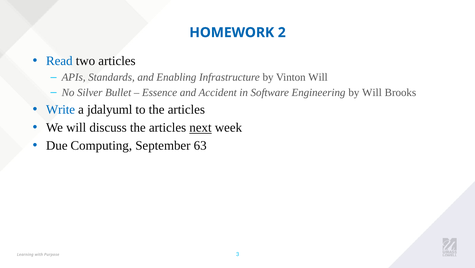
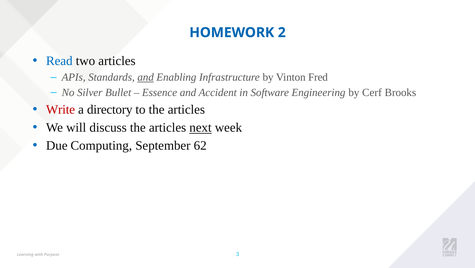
and underline: none -> present (146, 77)
Vinton Will: Will -> Fred (318, 77)
by Will: Will -> Cerf (372, 93)
Write colour: blue -> red (61, 110)
jdalyuml: jdalyuml -> directory (110, 110)
63: 63 -> 62 (200, 146)
